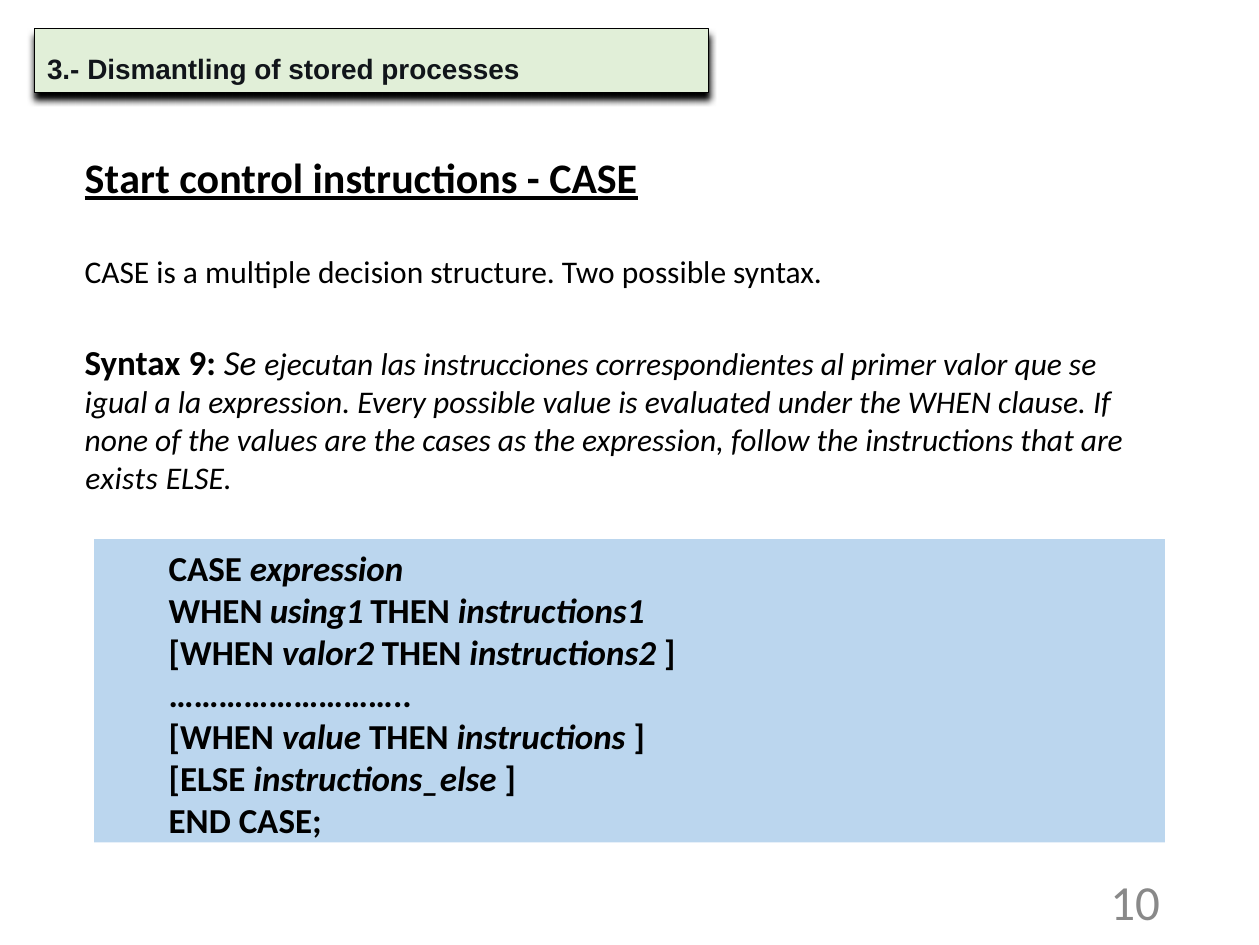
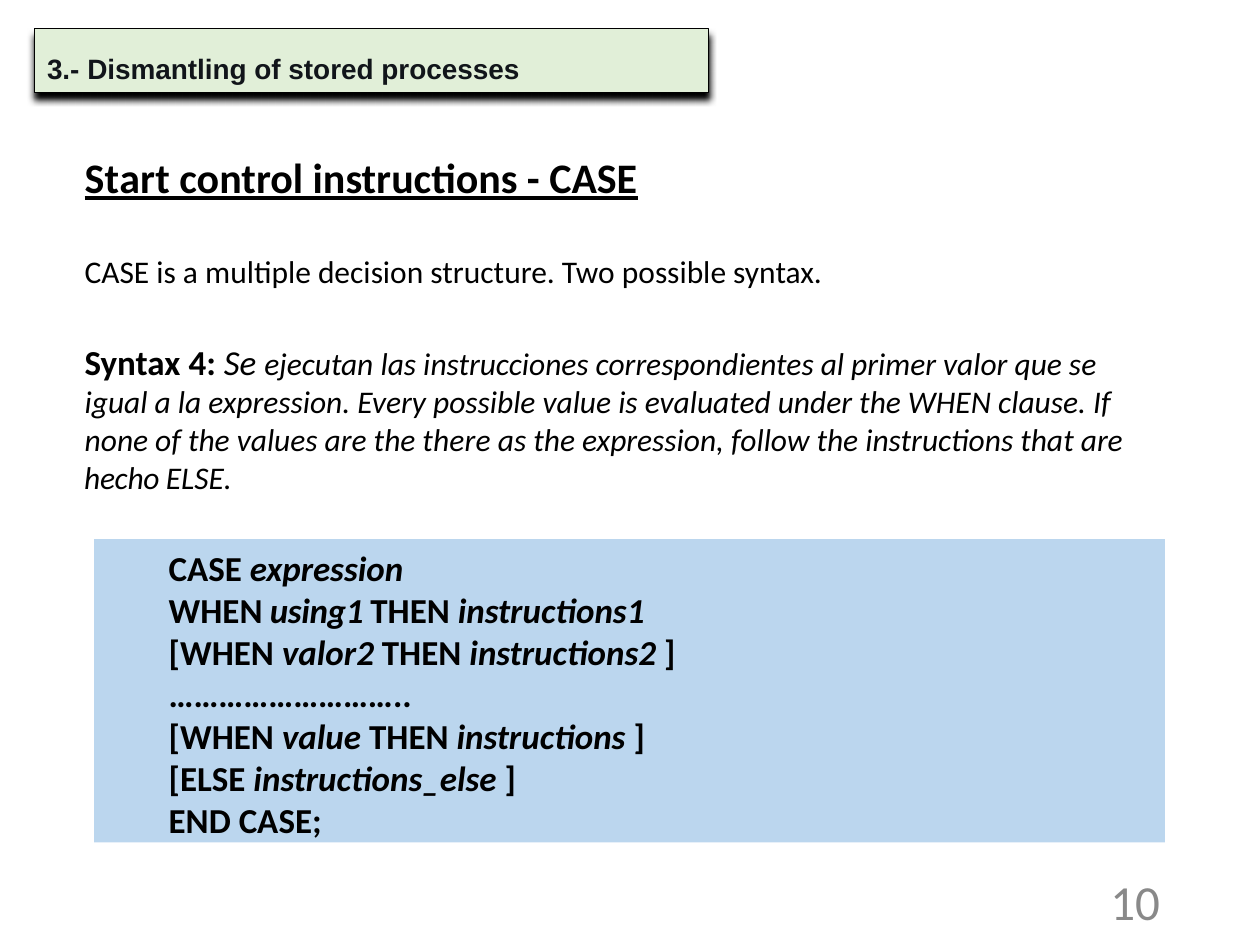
9: 9 -> 4 (202, 364)
cases: cases -> there (457, 441)
exists: exists -> hecho (122, 479)
